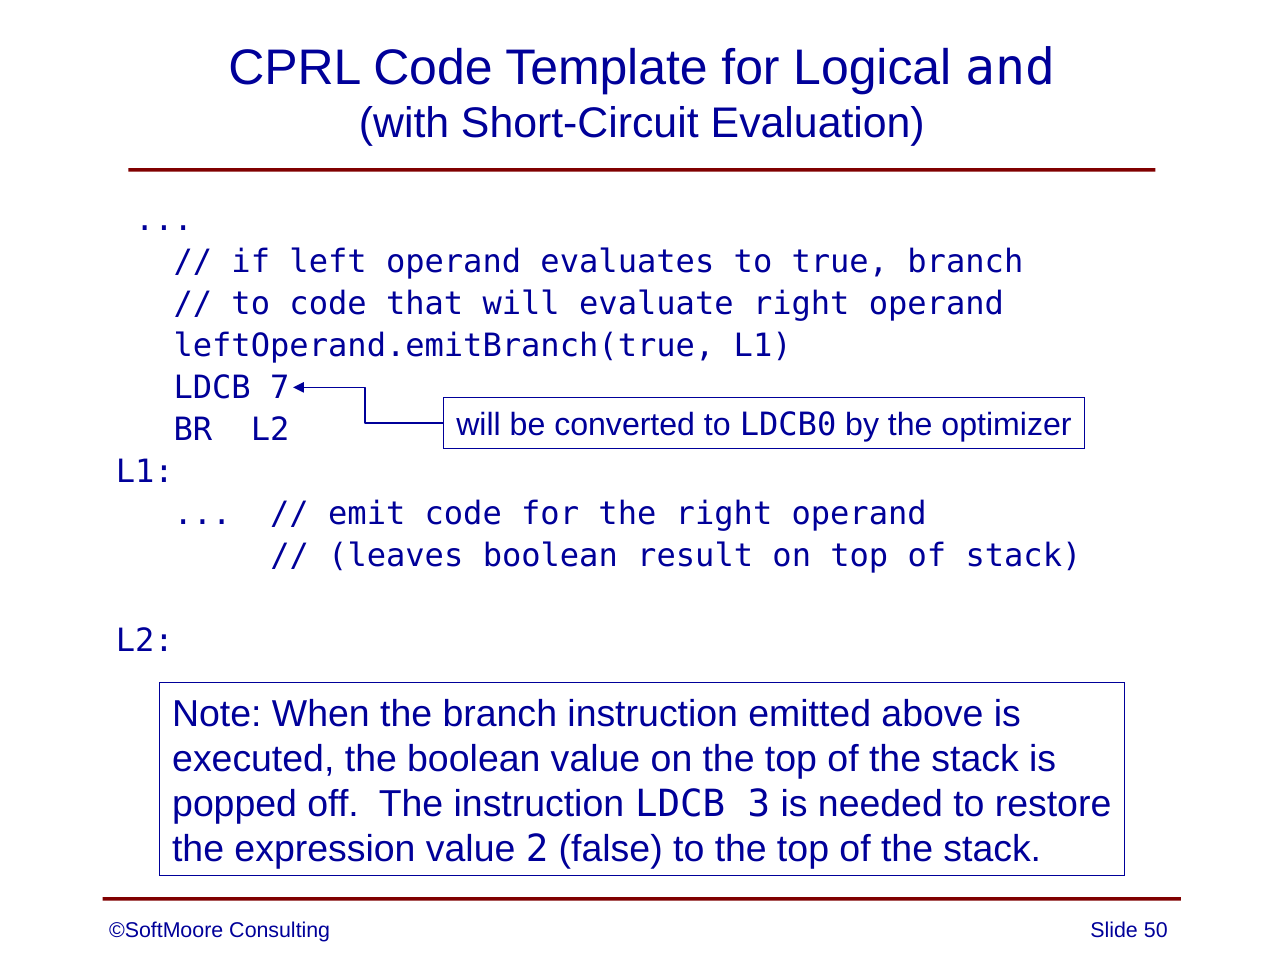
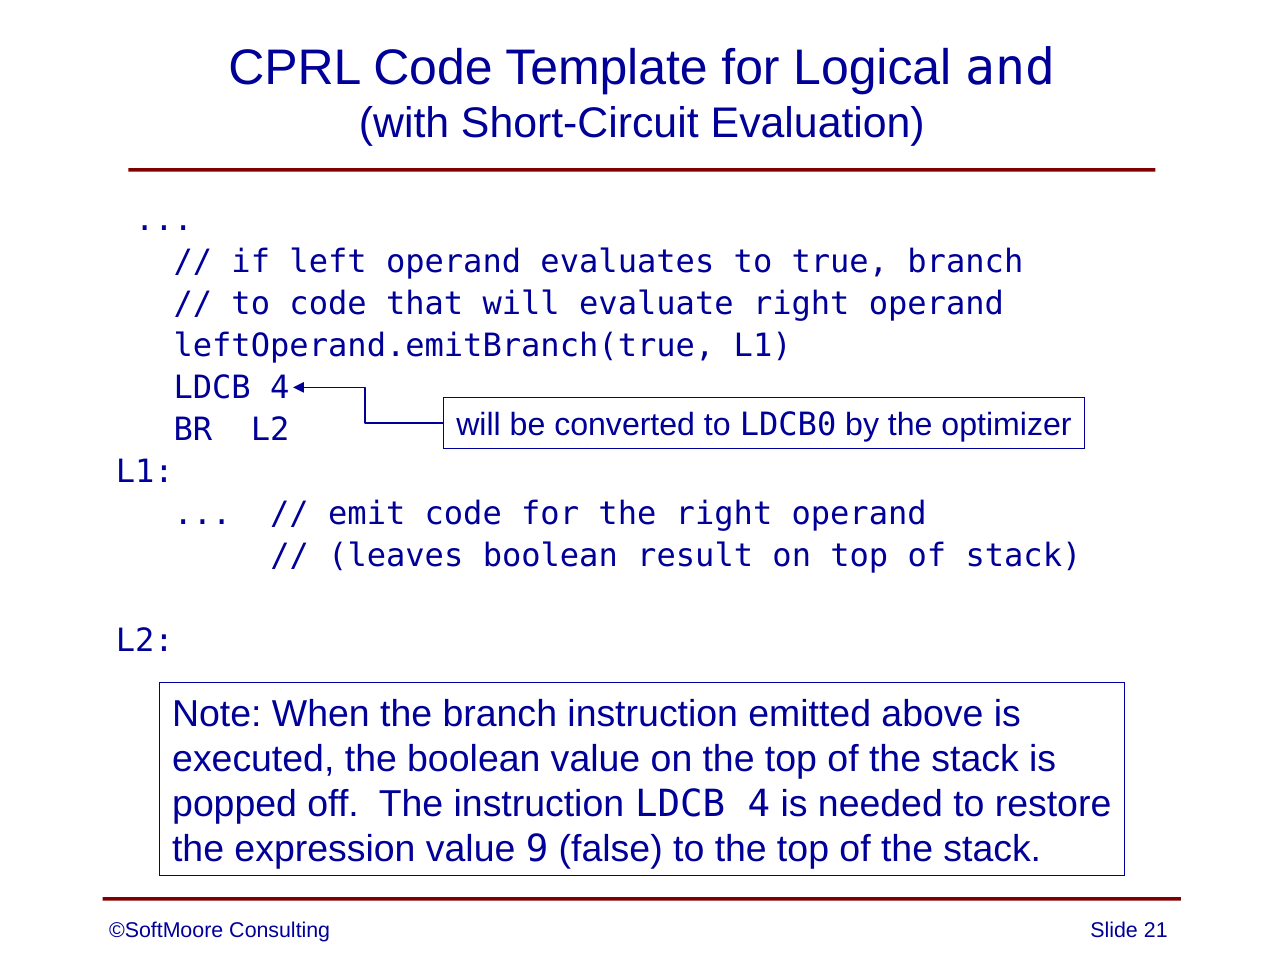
7: 7 -> 4 (280, 388)
instruction LDCB 3: 3 -> 4 (759, 804)
2: 2 -> 9 (537, 849)
50: 50 -> 21 (1156, 930)
